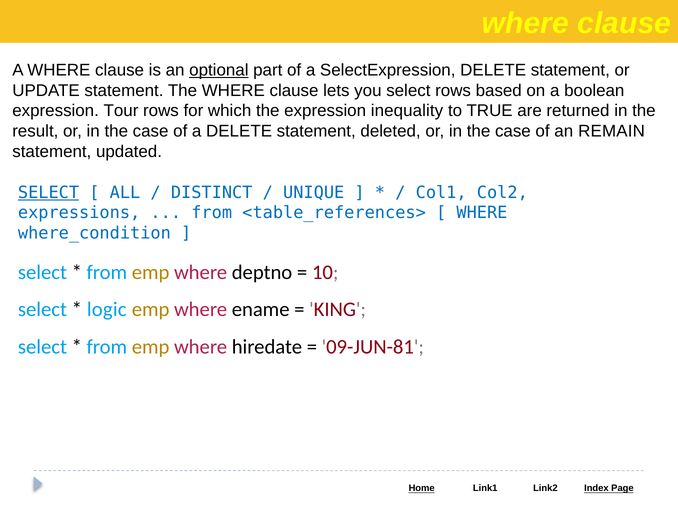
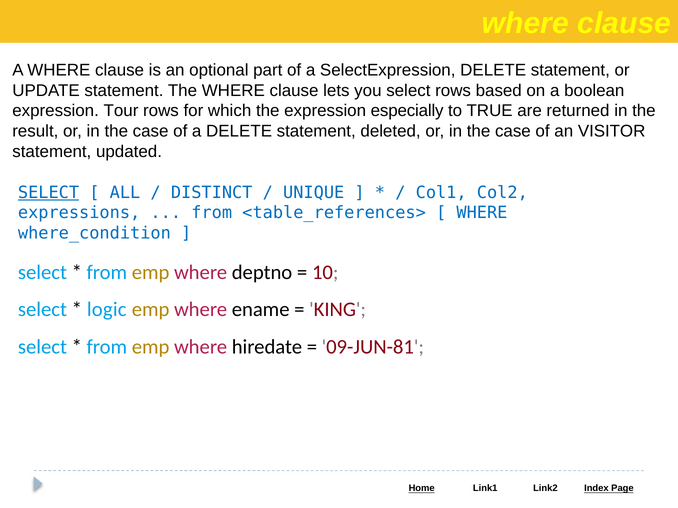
optional underline: present -> none (219, 70)
inequality: inequality -> especially (407, 111)
REMAIN: REMAIN -> VISITOR (612, 131)
